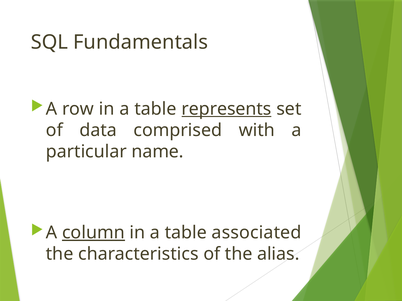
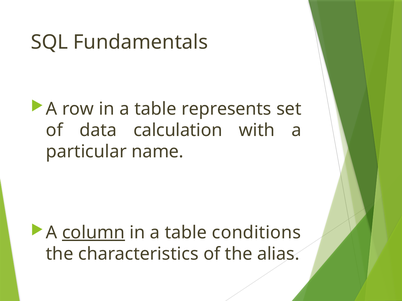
represents underline: present -> none (227, 109)
comprised: comprised -> calculation (178, 130)
associated: associated -> conditions (257, 233)
